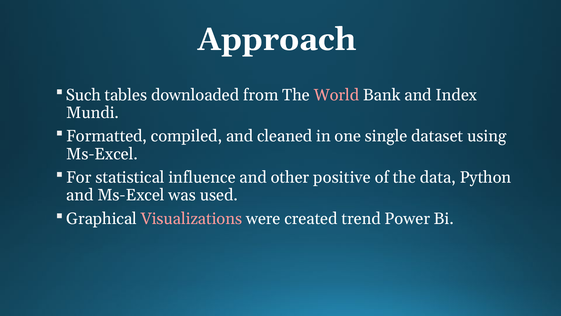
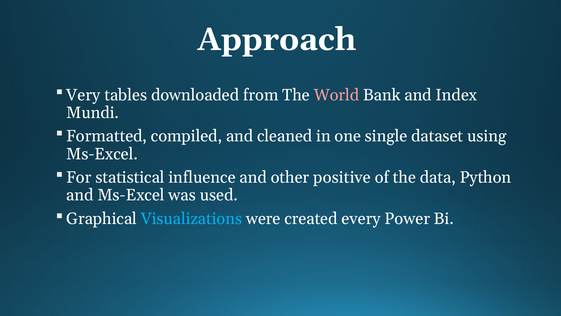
Such: Such -> Very (83, 95)
Visualizations colour: pink -> light blue (191, 218)
trend: trend -> every (361, 218)
